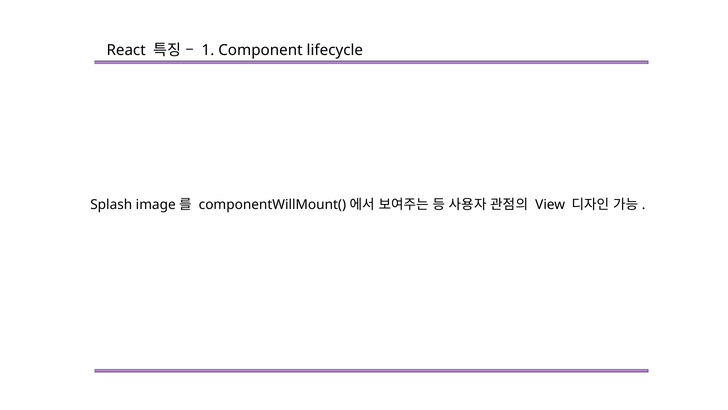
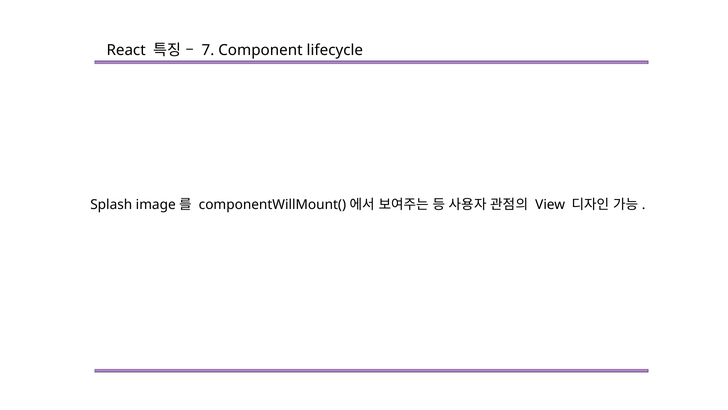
1: 1 -> 7 (208, 50)
